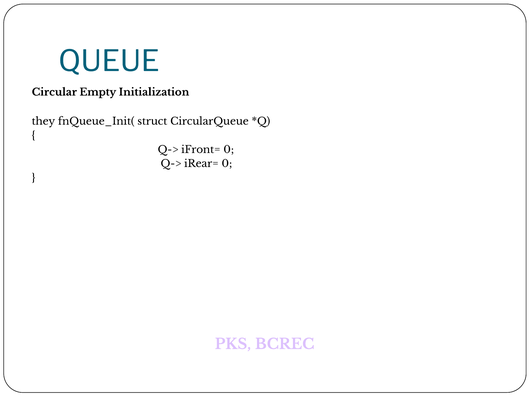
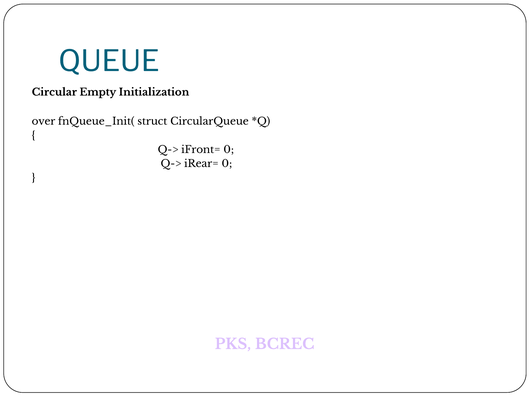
they: they -> over (43, 121)
